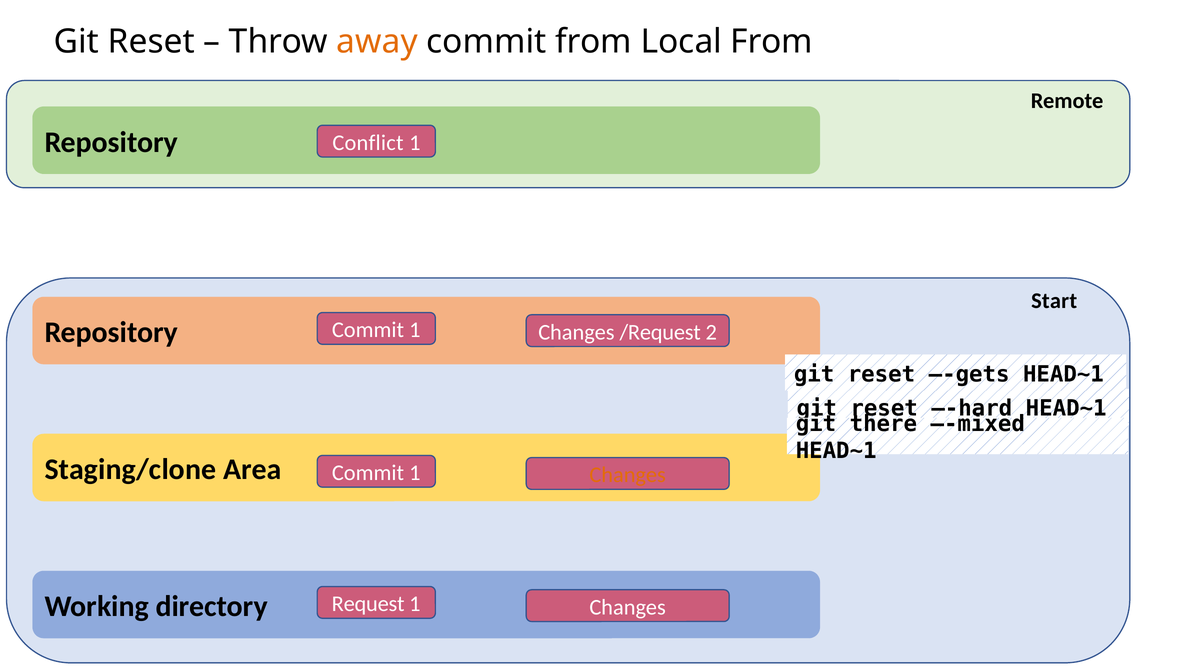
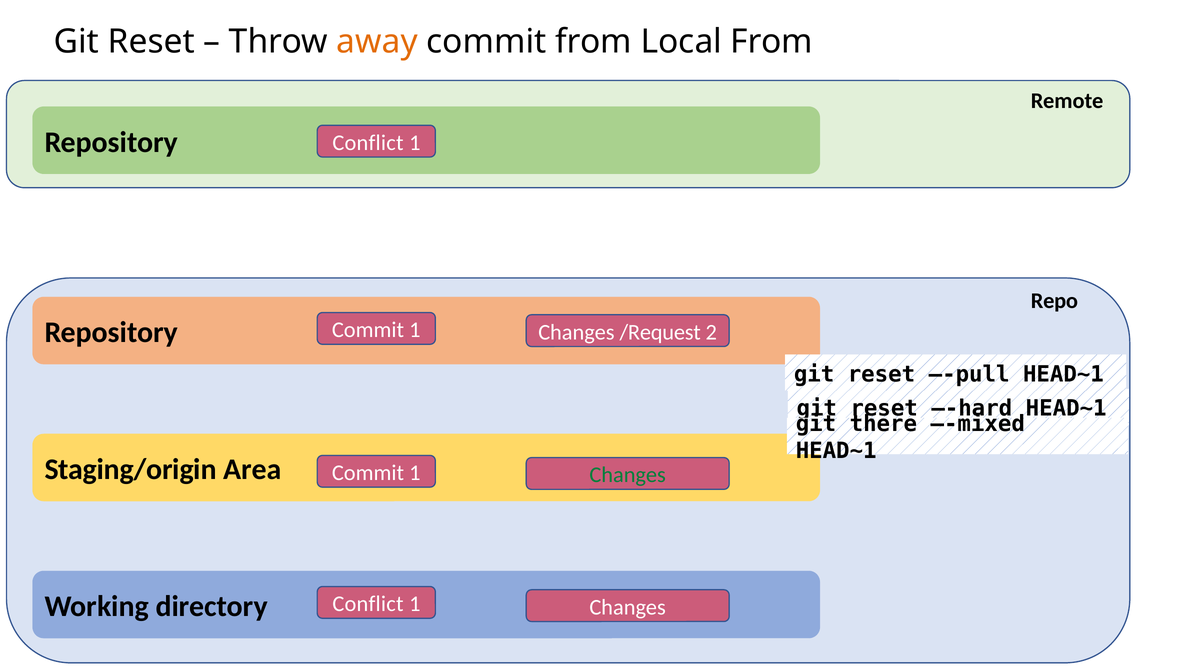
Start: Start -> Repo (1054, 301)
–-gets: –-gets -> –-pull (969, 374)
Staging/clone: Staging/clone -> Staging/origin (131, 470)
Changes colour: orange -> green (628, 475)
Request: Request -> Conflict (368, 604)
